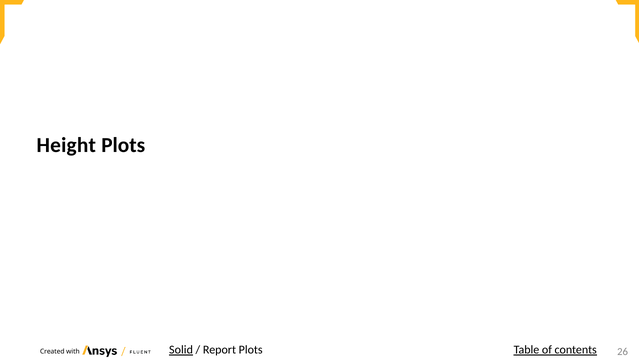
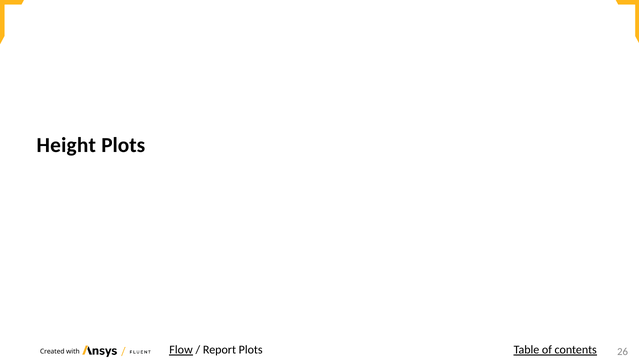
Solid: Solid -> Flow (181, 349)
